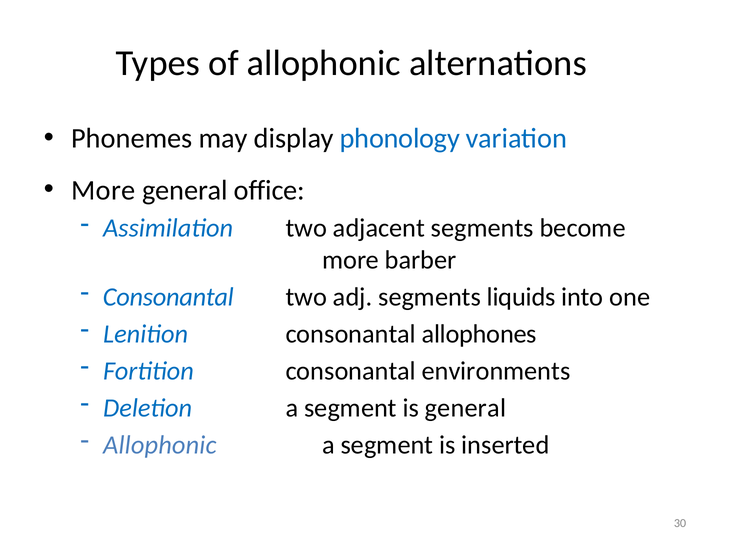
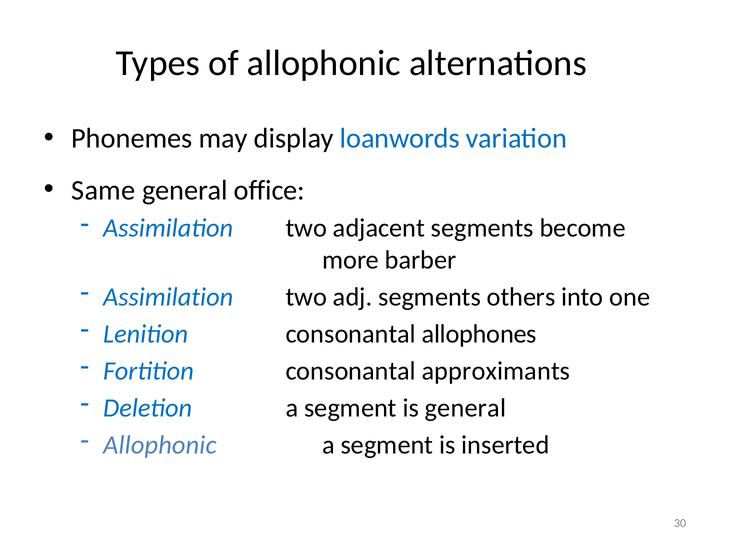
phonology: phonology -> loanwords (400, 138)
More: More -> Same (103, 190)
Consonantal: Consonantal -> Assimilation (168, 297)
liquids: liquids -> others (521, 297)
environments: environments -> approximants (496, 371)
